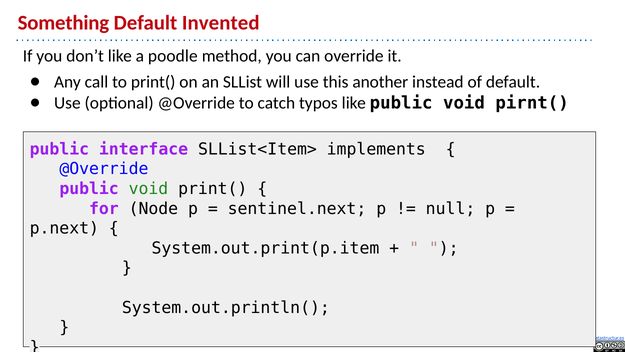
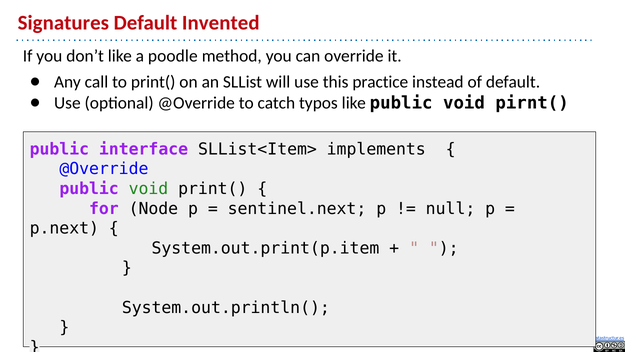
Something: Something -> Signatures (63, 23)
another: another -> practice (380, 82)
